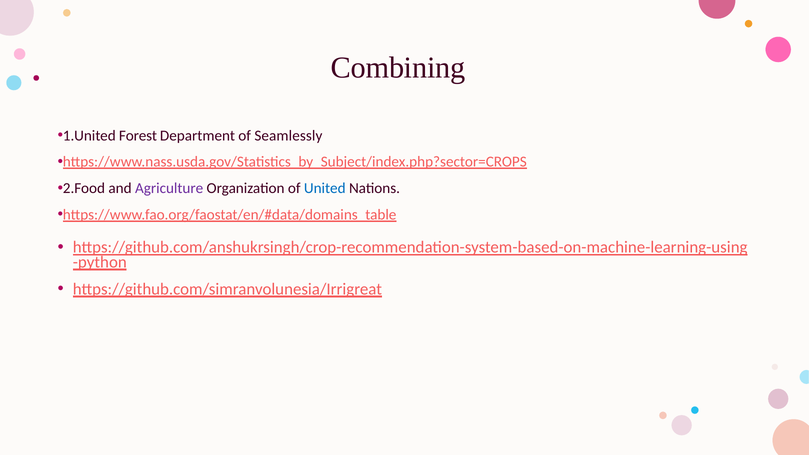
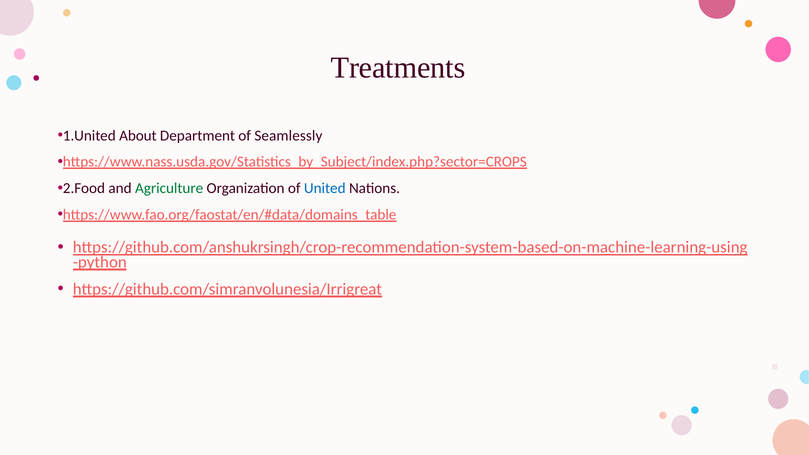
Combining: Combining -> Treatments (398, 68)
Forest: Forest -> About (138, 136)
Agriculture colour: purple -> green (169, 188)
